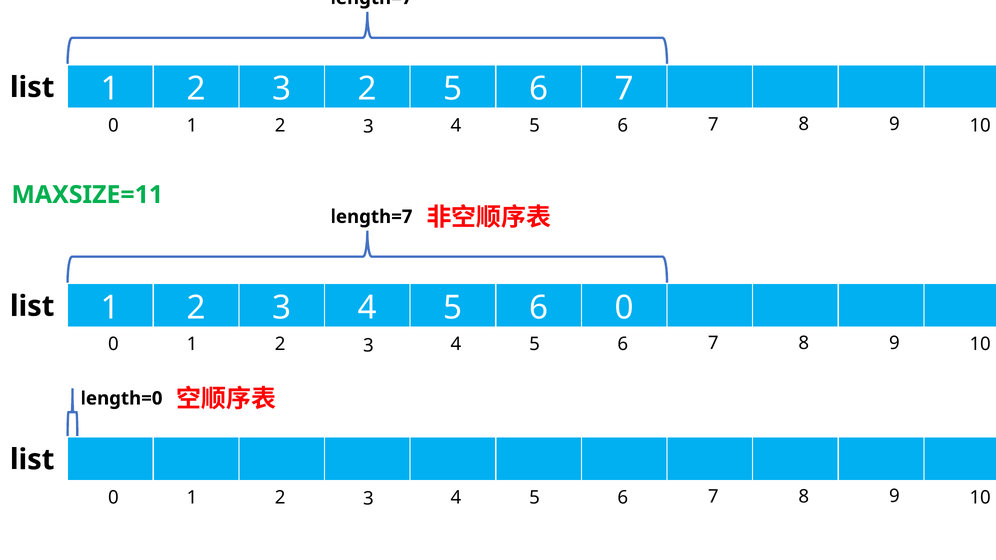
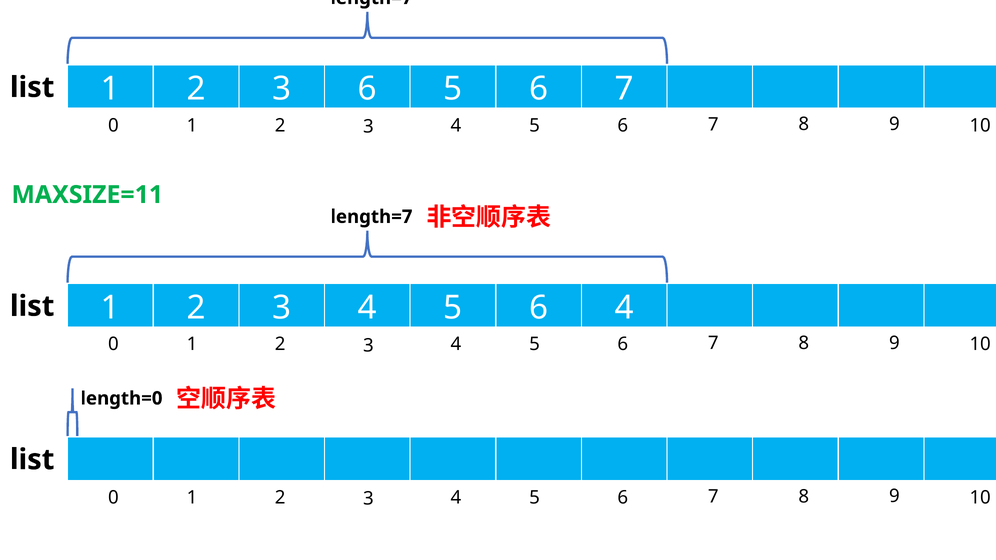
3 2: 2 -> 6 (367, 89)
6 0: 0 -> 4 (624, 308)
